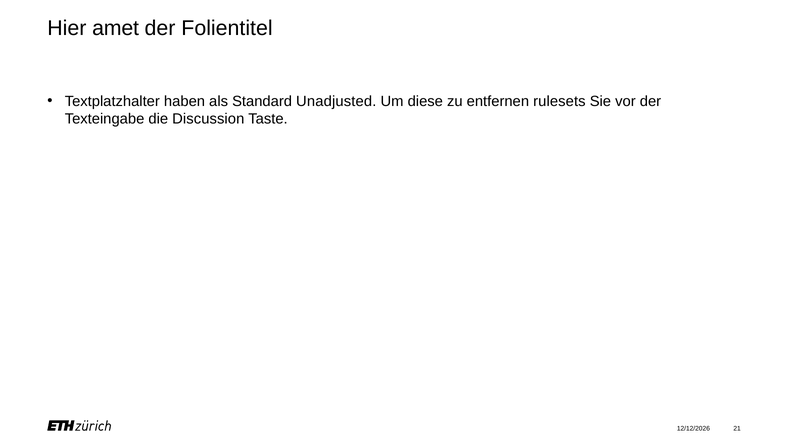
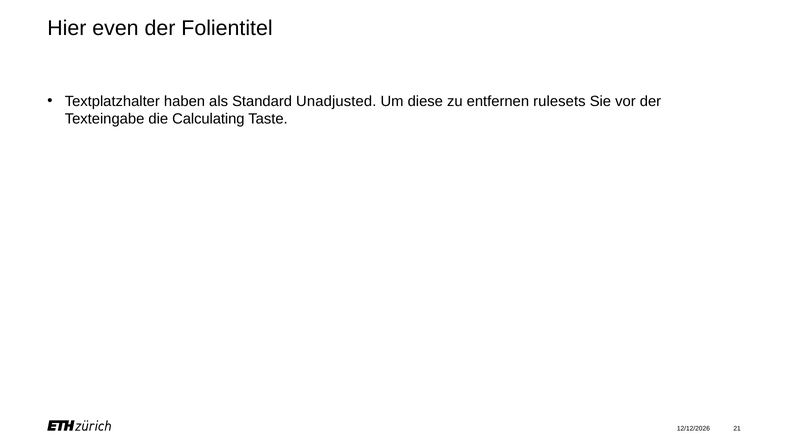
amet: amet -> even (115, 28)
Discussion: Discussion -> Calculating (208, 119)
